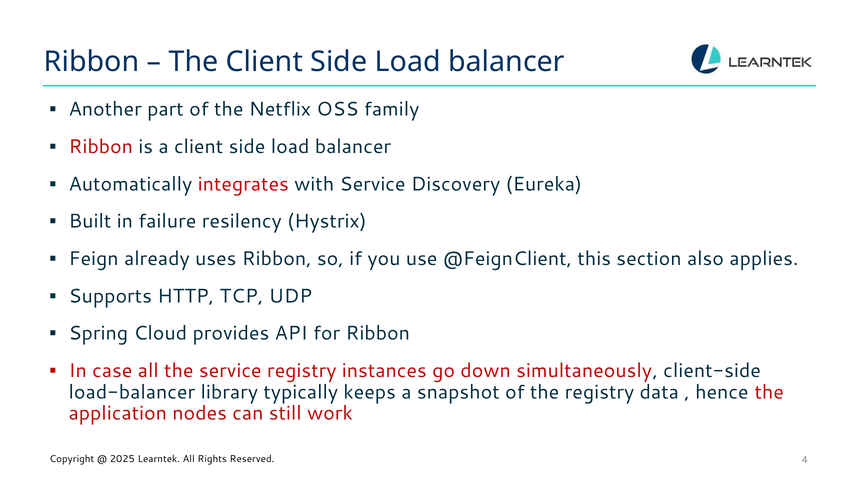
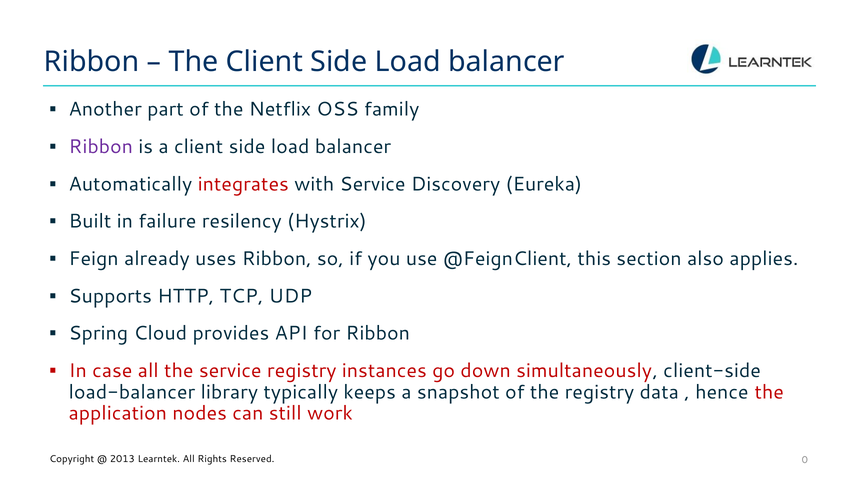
Ribbon colour: red -> purple (101, 147)
2025: 2025 -> 2013 (122, 459)
4: 4 -> 0 (805, 460)
